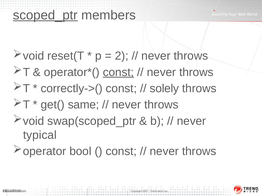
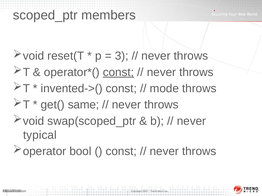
scoped_ptr underline: present -> none (45, 15)
2: 2 -> 3 (122, 56)
correctly->(: correctly->( -> invented->( (72, 89)
solely: solely -> mode (164, 89)
